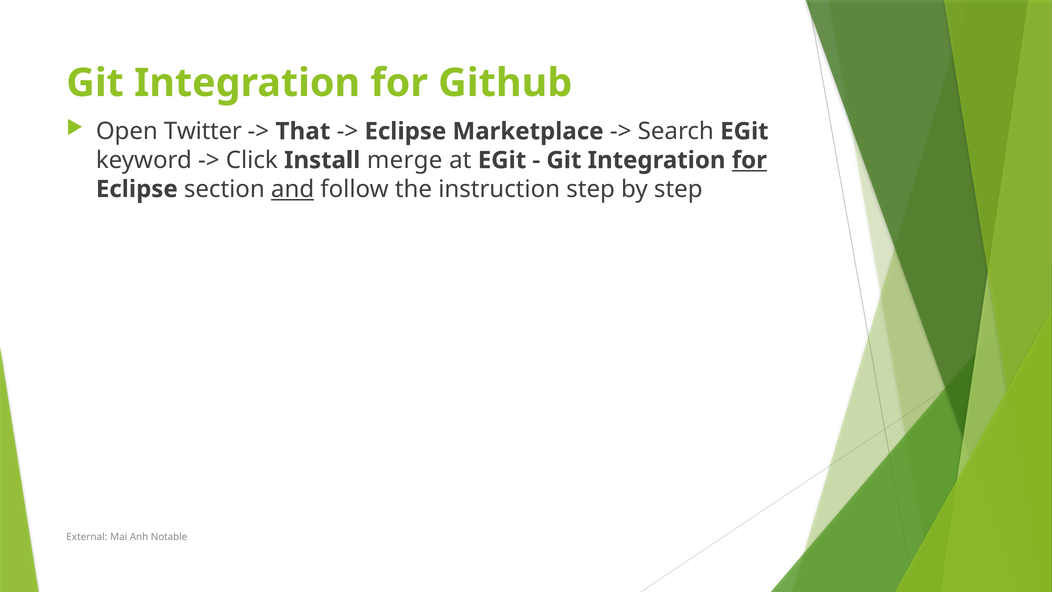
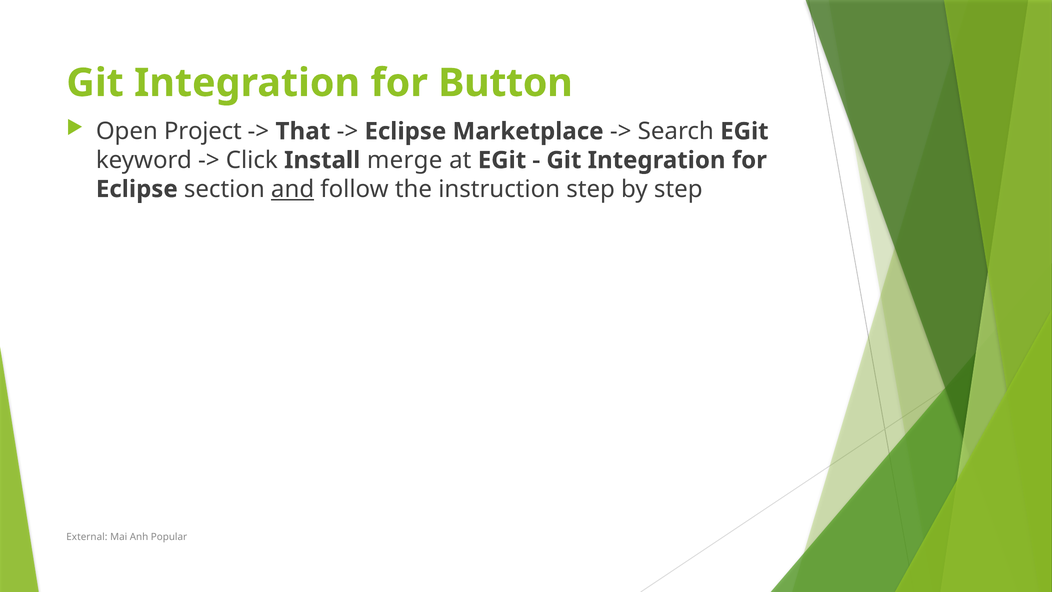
Github: Github -> Button (505, 83)
Twitter: Twitter -> Project (203, 131)
for underline: present -> none (749, 160)
Notable: Notable -> Popular (169, 537)
